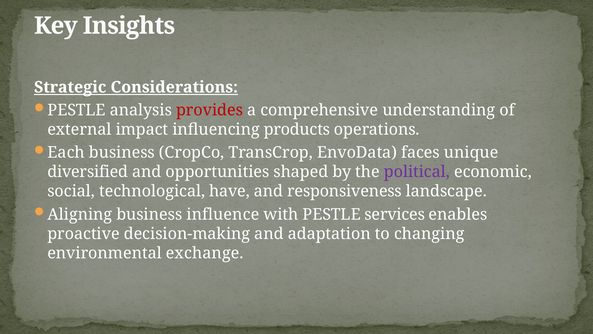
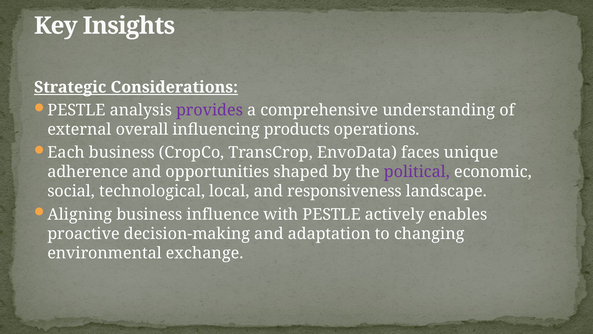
provides colour: red -> purple (210, 110)
impact: impact -> overall (142, 129)
diversified: diversified -> adherence (88, 172)
have: have -> local (229, 191)
services: services -> actively (395, 214)
